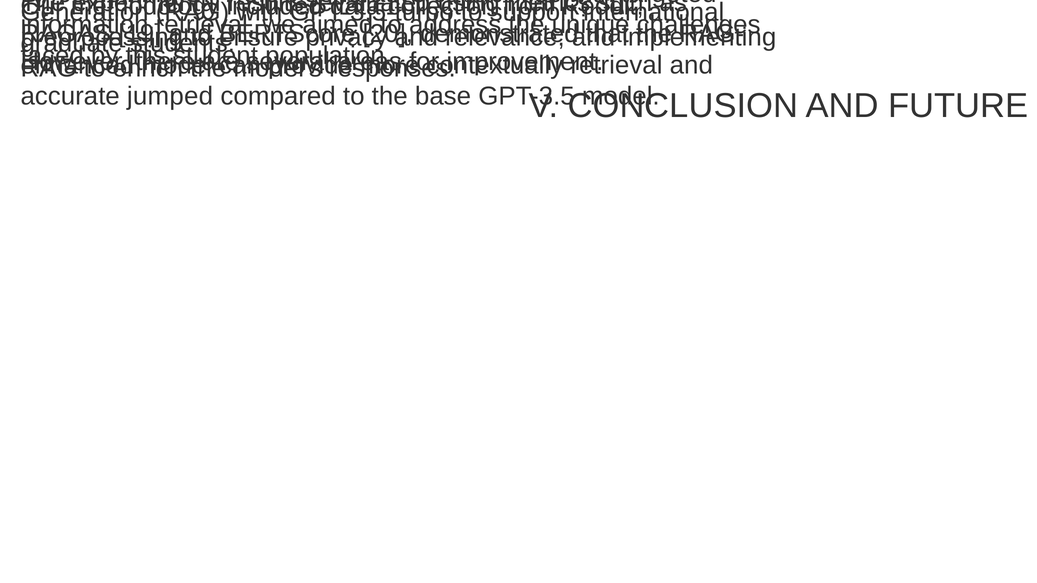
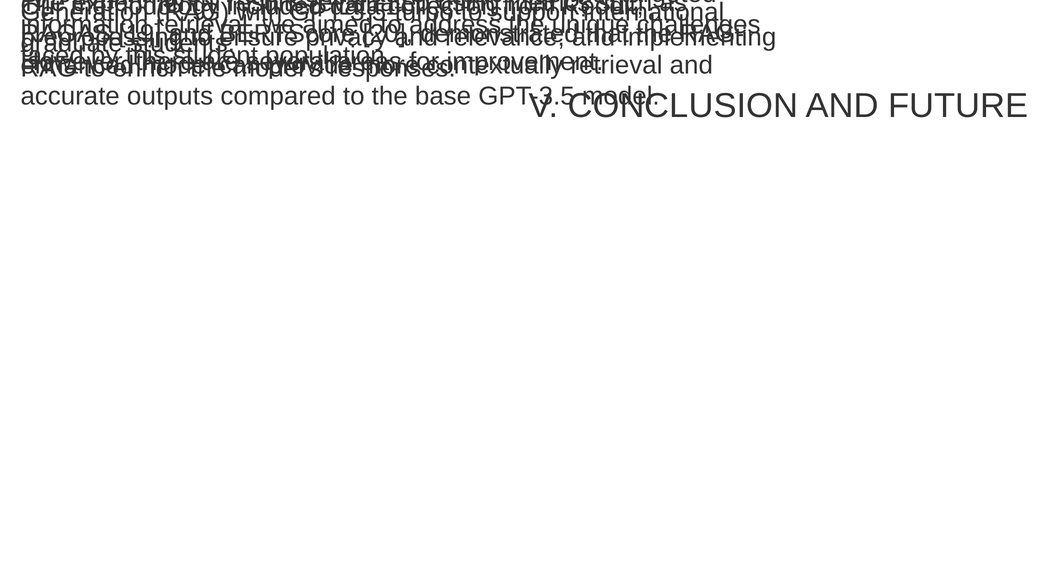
jumped: jumped -> outputs (170, 96)
